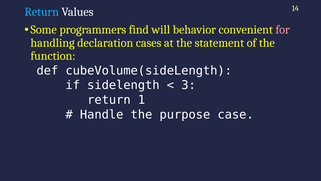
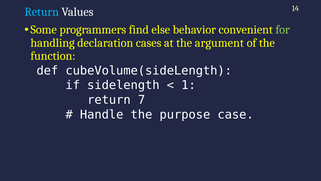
will: will -> else (161, 30)
for colour: pink -> light green (283, 30)
statement: statement -> argument (219, 43)
3: 3 -> 1 (189, 85)
1: 1 -> 7 (142, 100)
